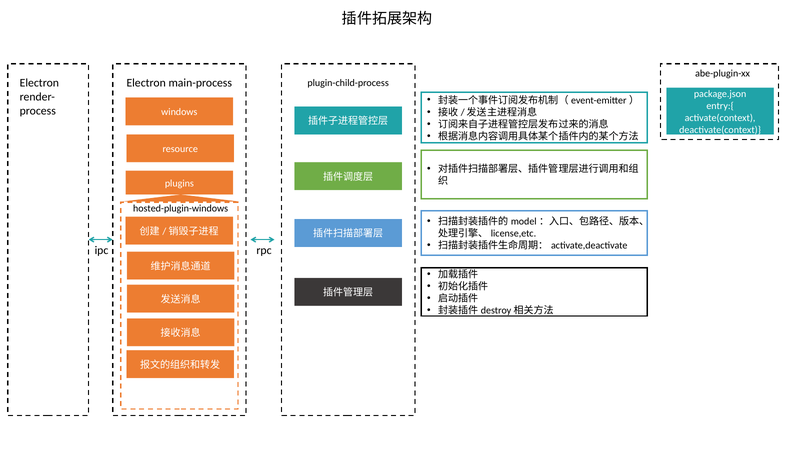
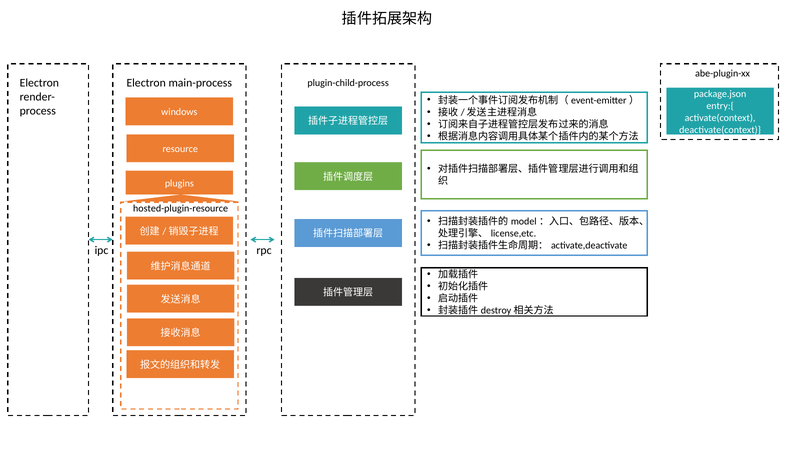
hosted-plugin-windows: hosted-plugin-windows -> hosted-plugin-resource (181, 208)
